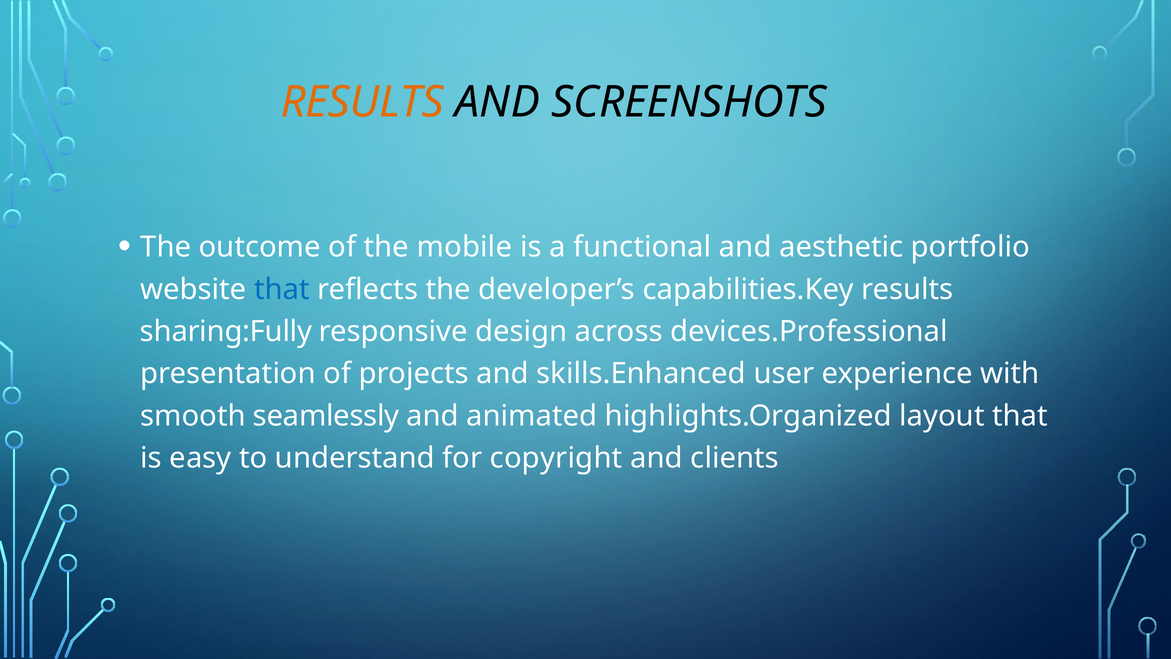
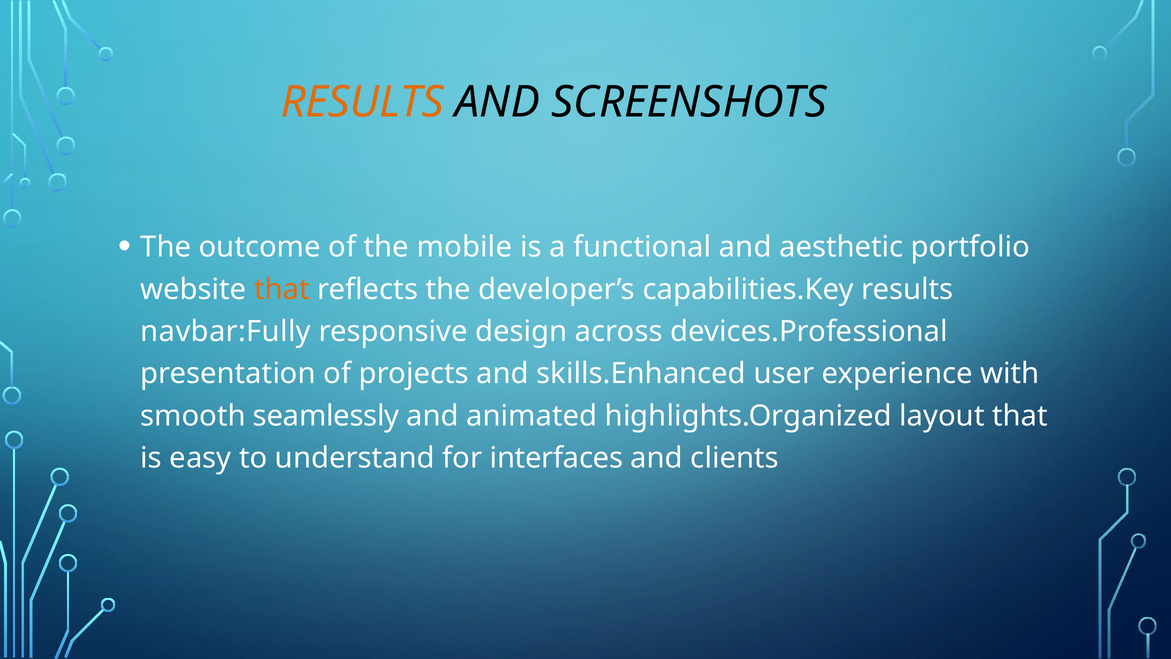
that colour: blue -> orange (282, 289)
sharing:Fully: sharing:Fully -> navbar:Fully (226, 331)
copyright: copyright -> interfaces (556, 458)
